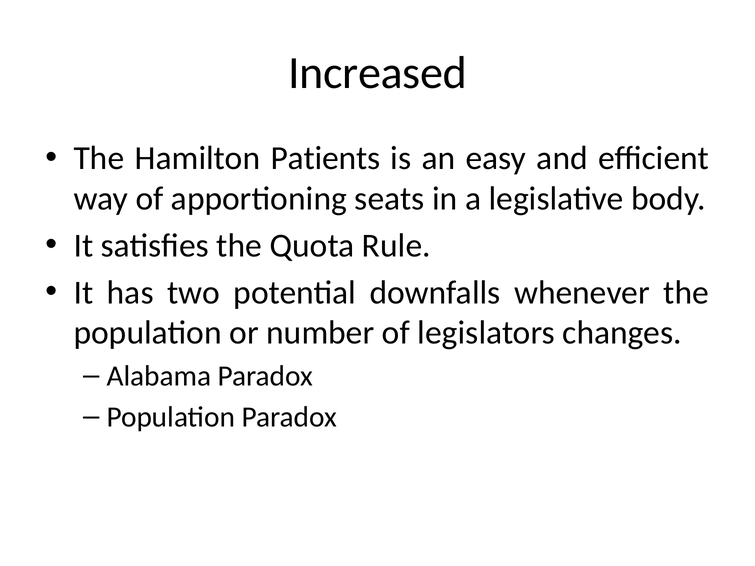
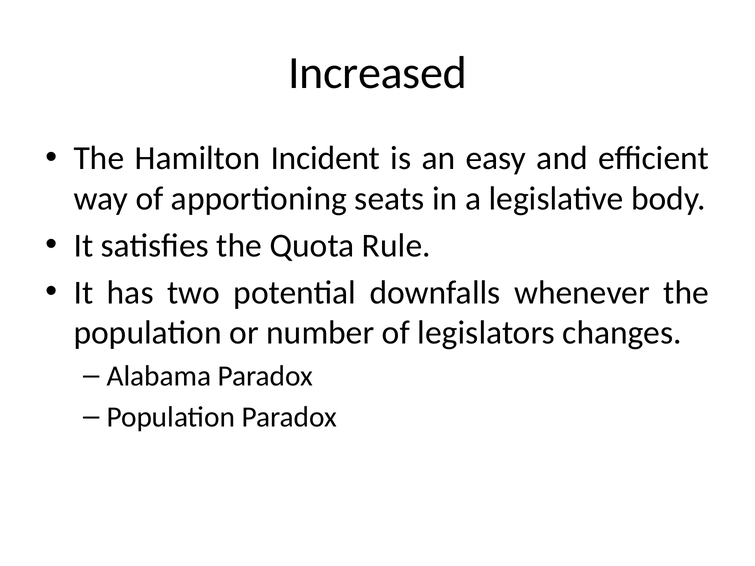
Patients: Patients -> Incident (325, 158)
